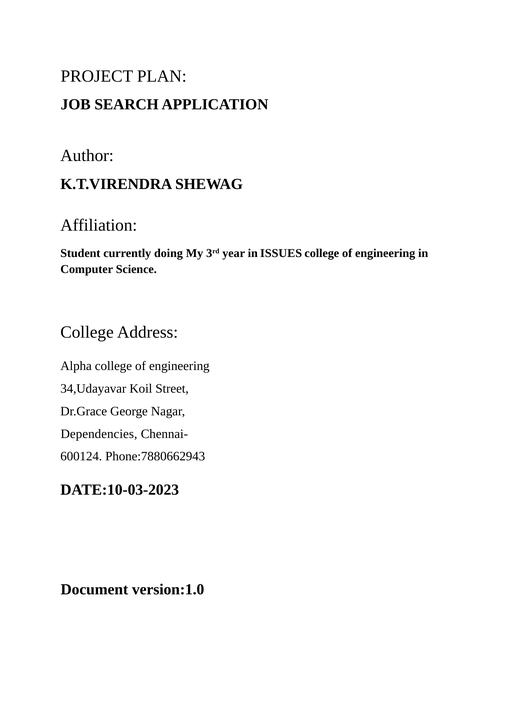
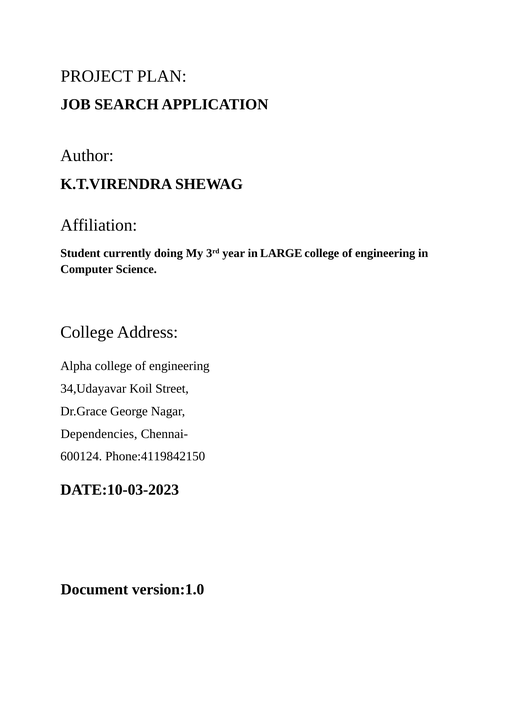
ISSUES: ISSUES -> LARGE (281, 253)
Phone:7880662943: Phone:7880662943 -> Phone:4119842150 (155, 456)
